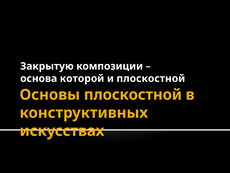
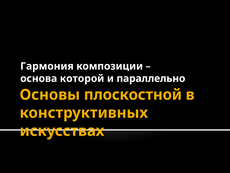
Закрытую: Закрытую -> Гармония (47, 66)
и плоскостной: плоскостной -> параллельно (151, 78)
